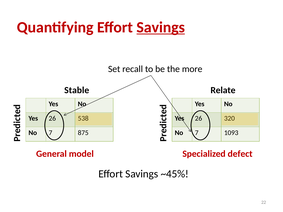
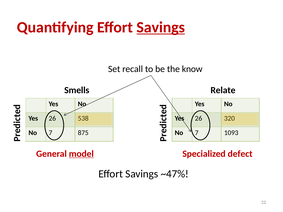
more: more -> know (192, 69)
Stable: Stable -> Smells (77, 90)
model underline: none -> present (81, 154)
~45%: ~45% -> ~47% (175, 174)
